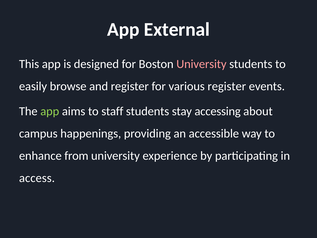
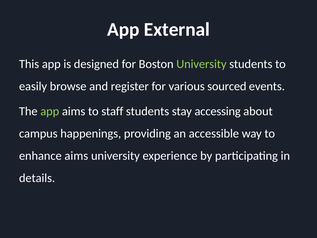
University colour: pink -> light green (201, 64)
various register: register -> sourced (227, 86)
enhance from: from -> aims (76, 156)
access: access -> details (37, 178)
